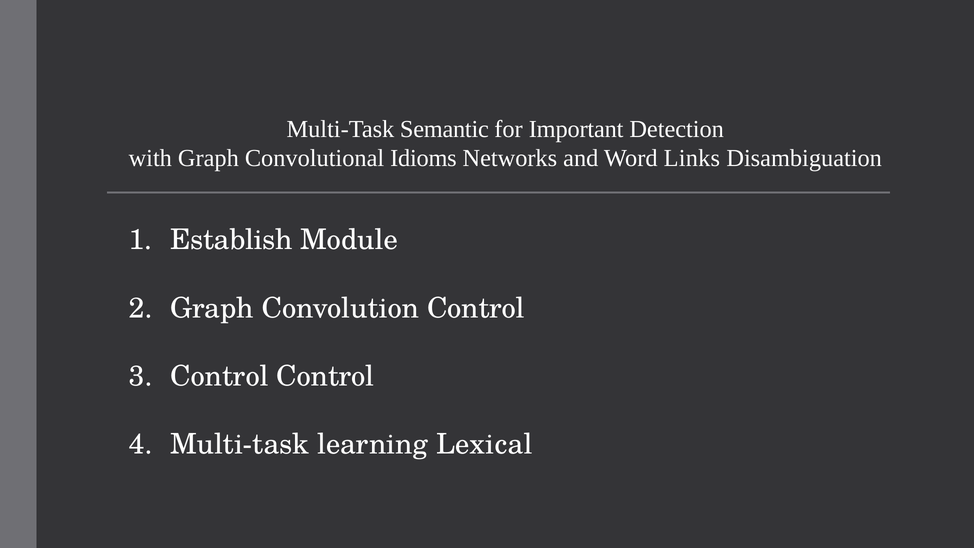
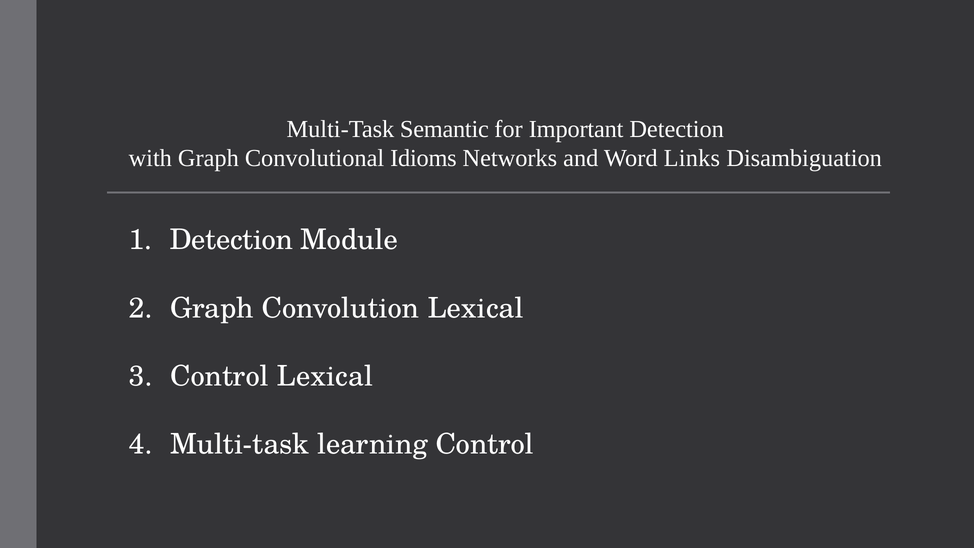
Establish: Establish -> Detection (231, 240)
Convolution Control: Control -> Lexical (476, 308)
Control Control: Control -> Lexical (325, 376)
learning Lexical: Lexical -> Control (485, 445)
